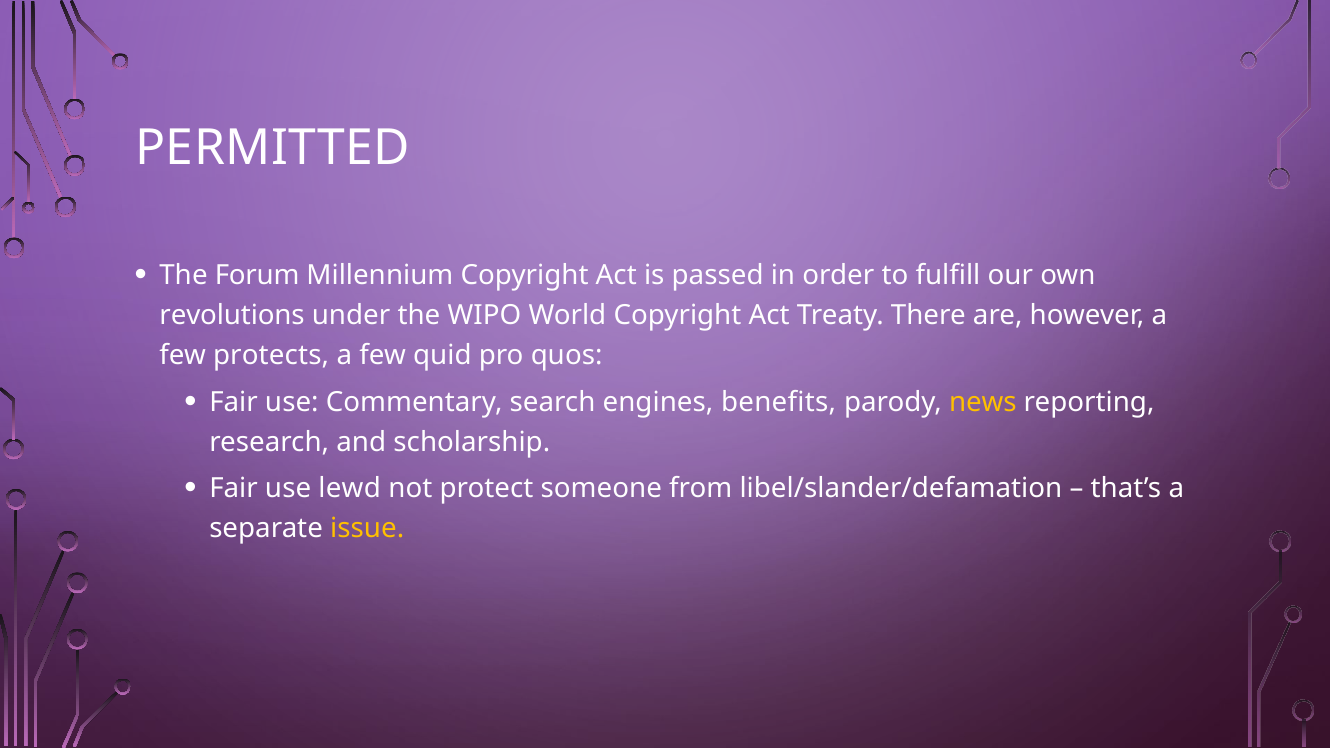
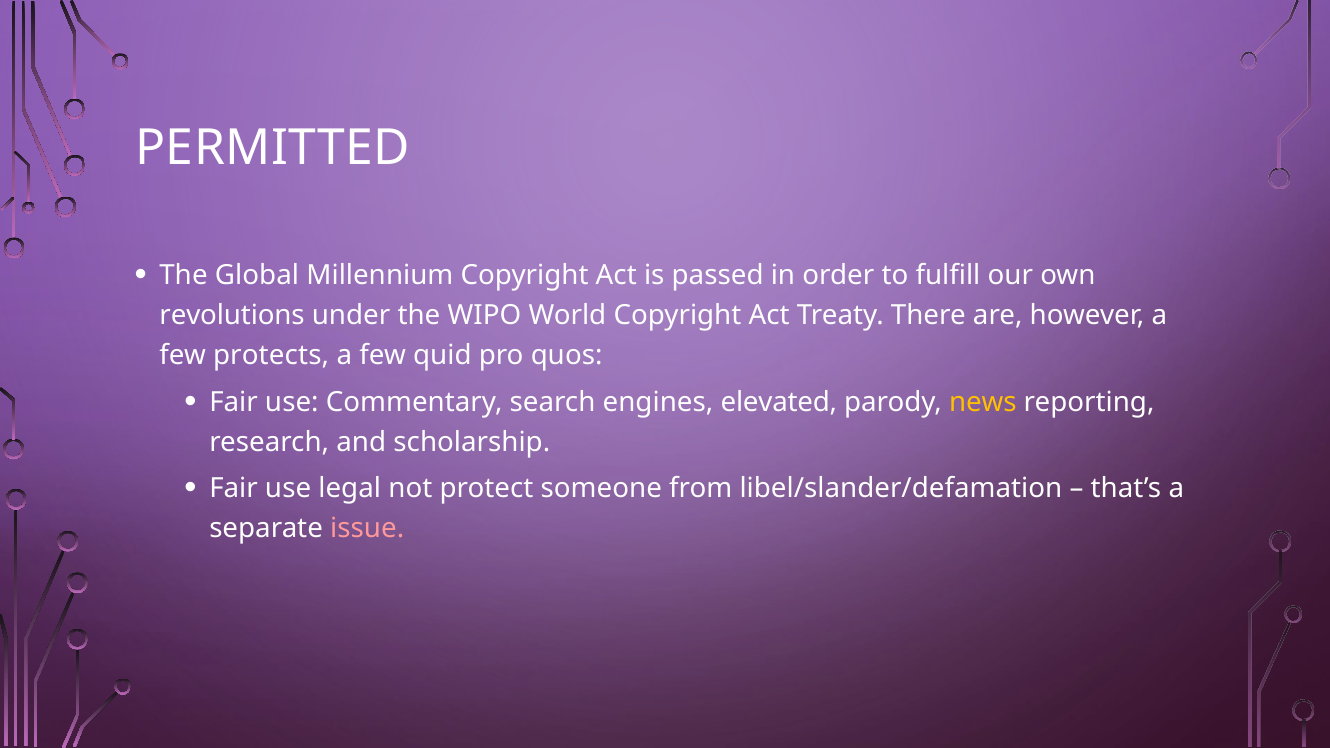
Forum: Forum -> Global (257, 276)
benefits: benefits -> elevated (779, 402)
lewd: lewd -> legal (350, 489)
issue colour: yellow -> pink (367, 529)
